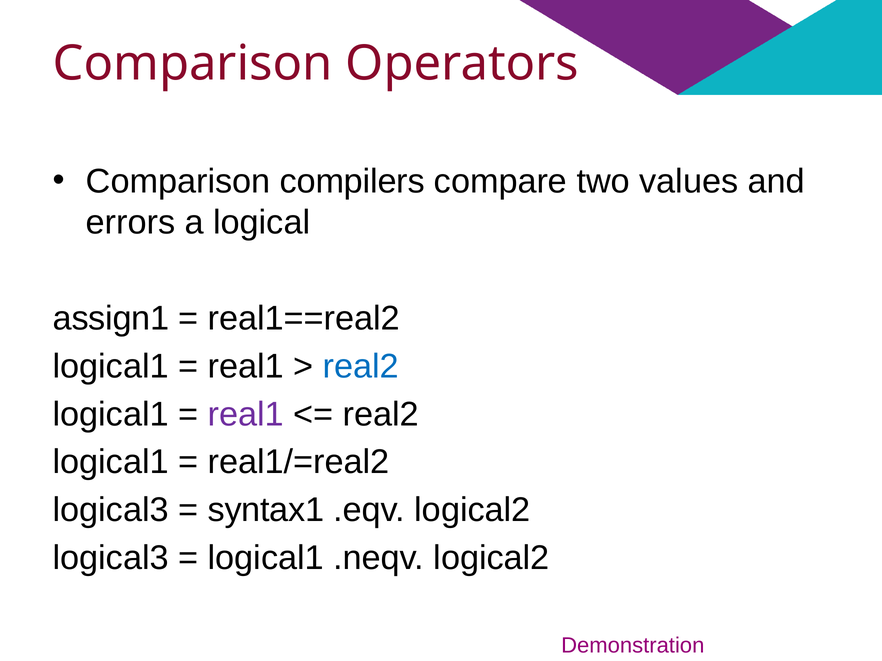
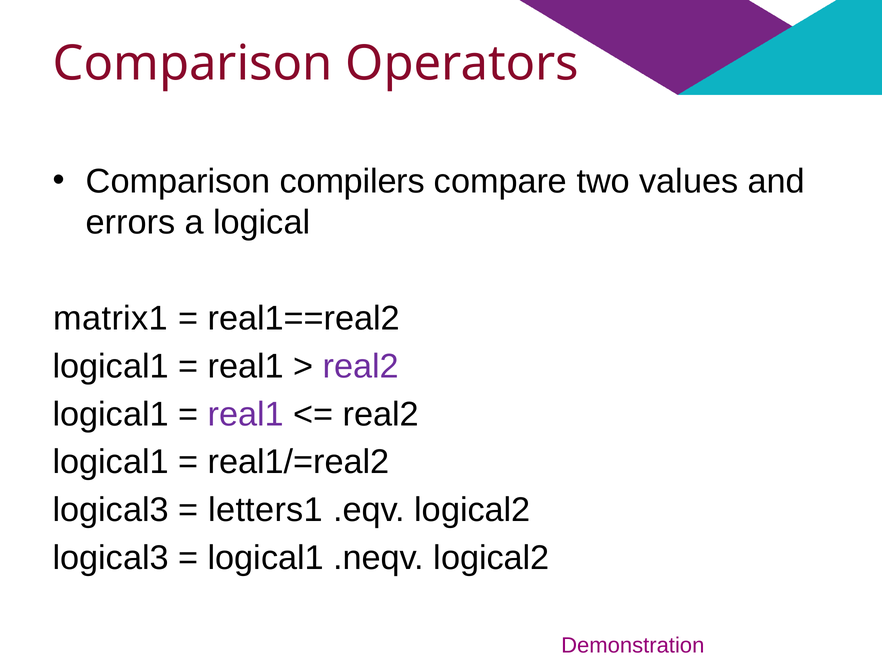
assign1: assign1 -> matrix1 (111, 319)
real2 colour: blue -> purple (361, 367)
syntax1: syntax1 -> letters1 (266, 510)
